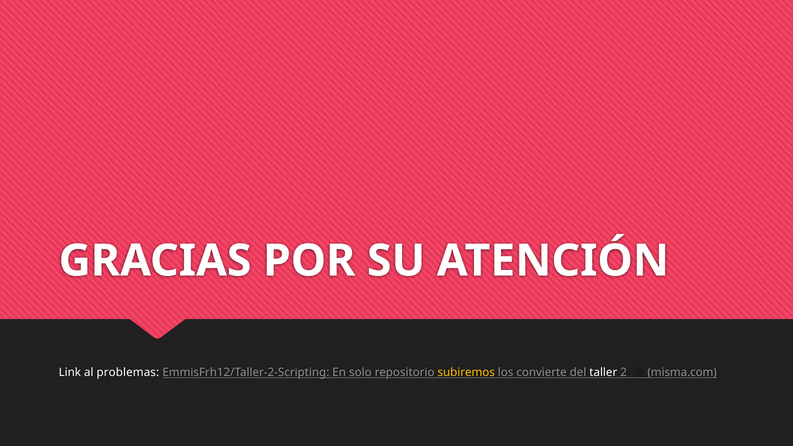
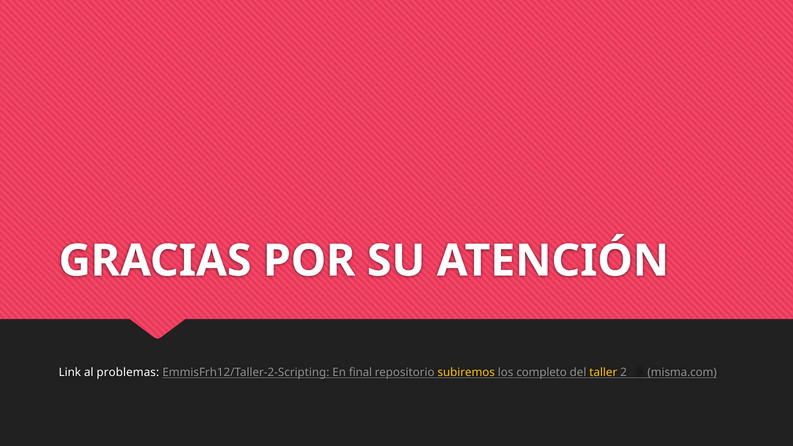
solo: solo -> final (360, 372)
convierte: convierte -> completo (542, 372)
taller colour: white -> yellow (603, 372)
